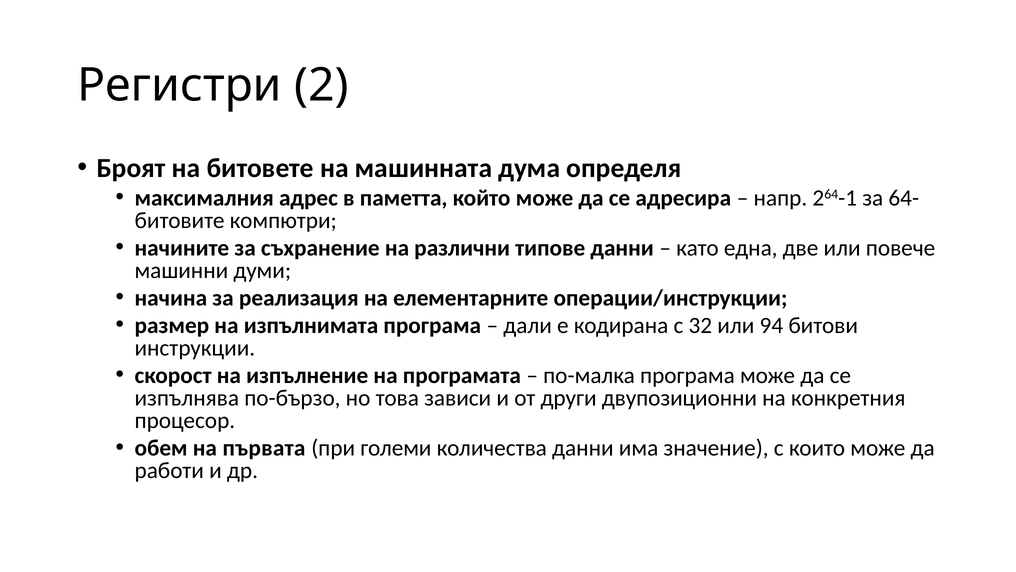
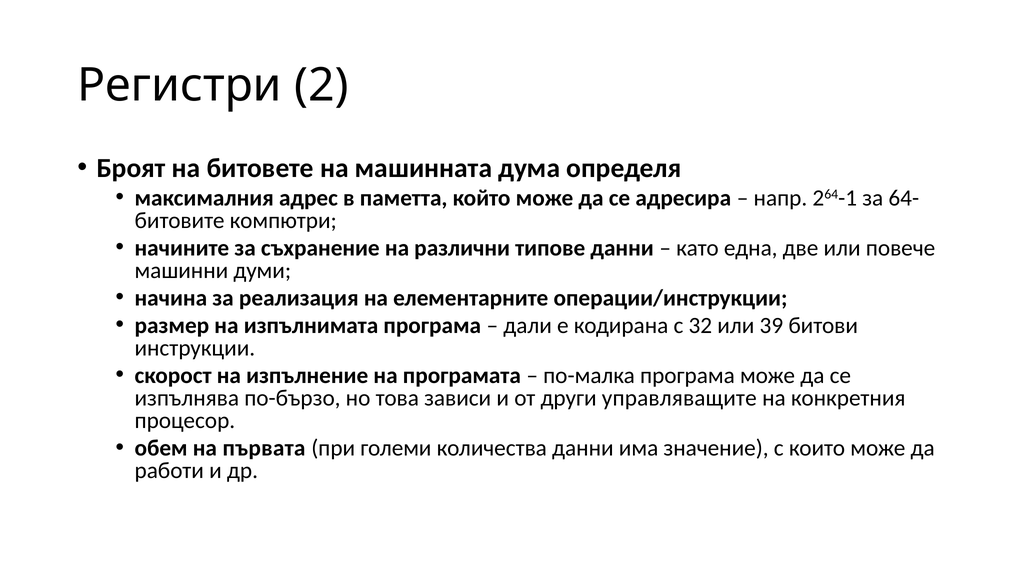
94: 94 -> 39 (771, 325)
двупозиционни: двупозиционни -> управляващите (679, 398)
